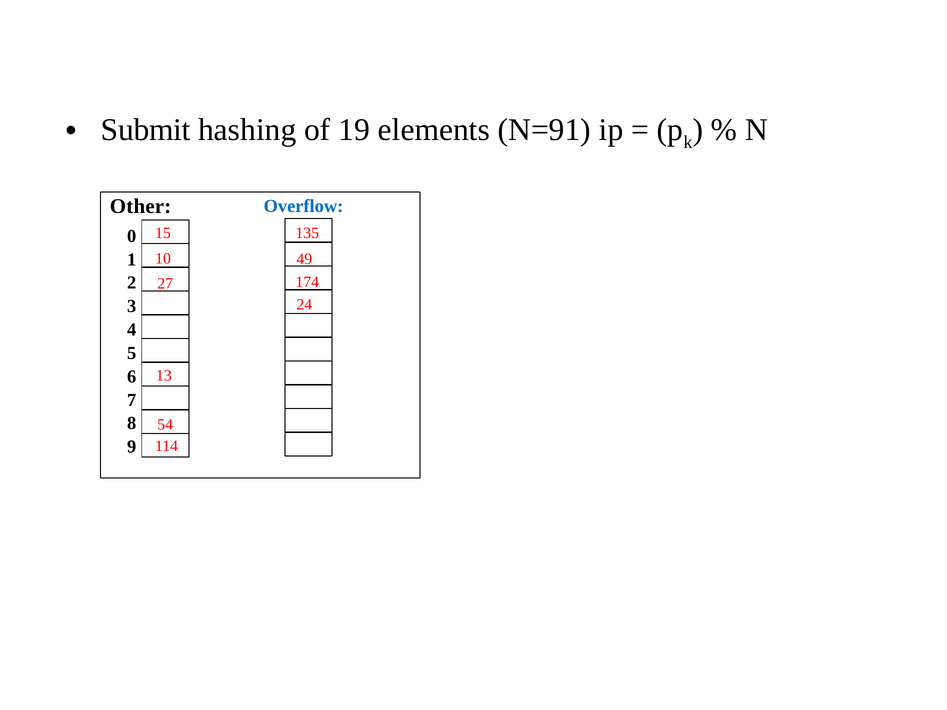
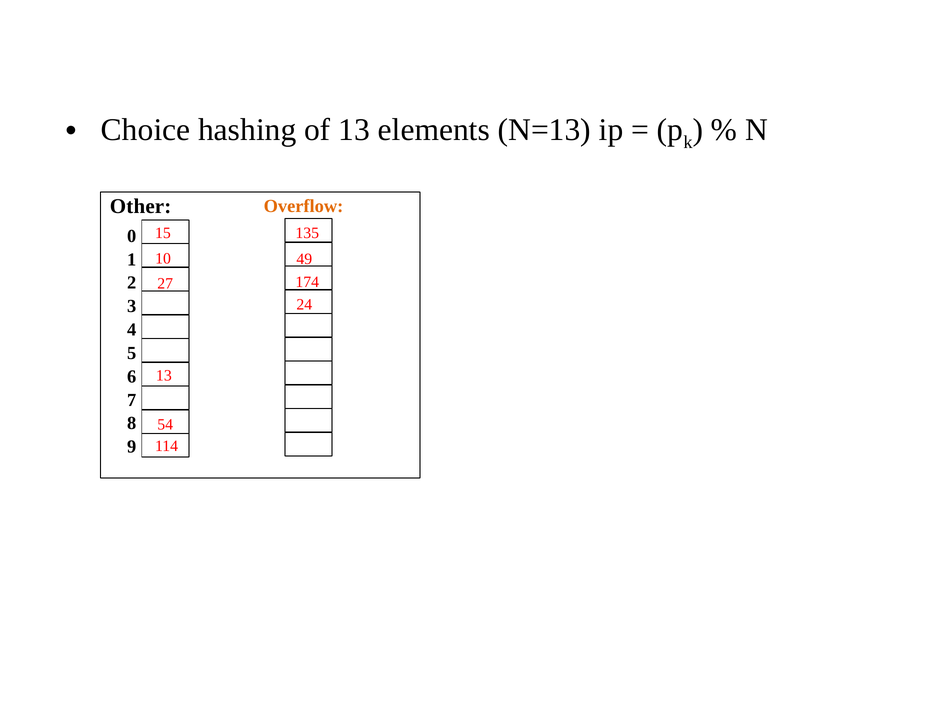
Submit: Submit -> Choice (146, 130)
of 19: 19 -> 13 (354, 130)
N=91: N=91 -> N=13 (544, 130)
Overflow colour: blue -> orange (304, 206)
